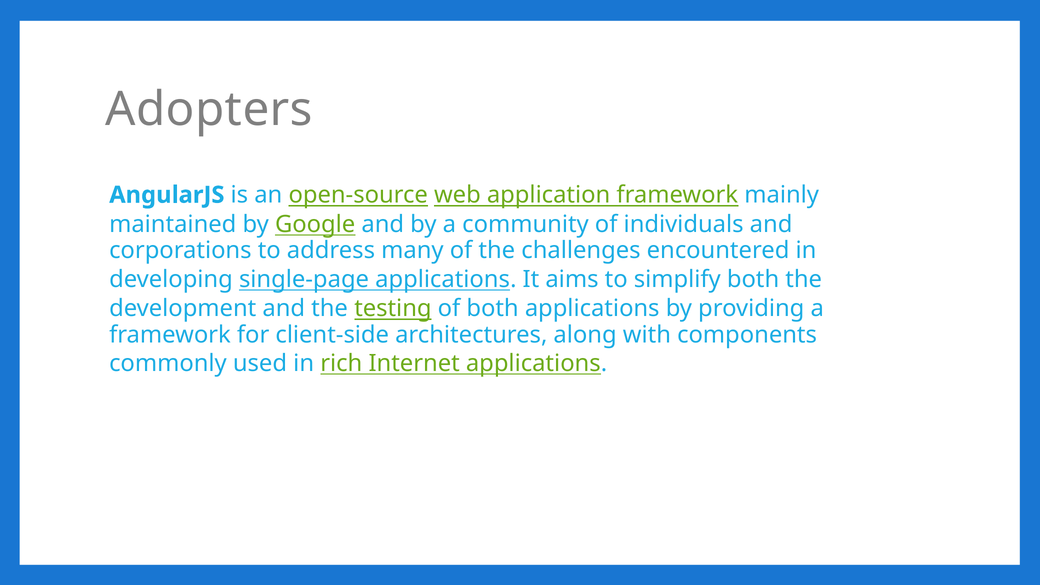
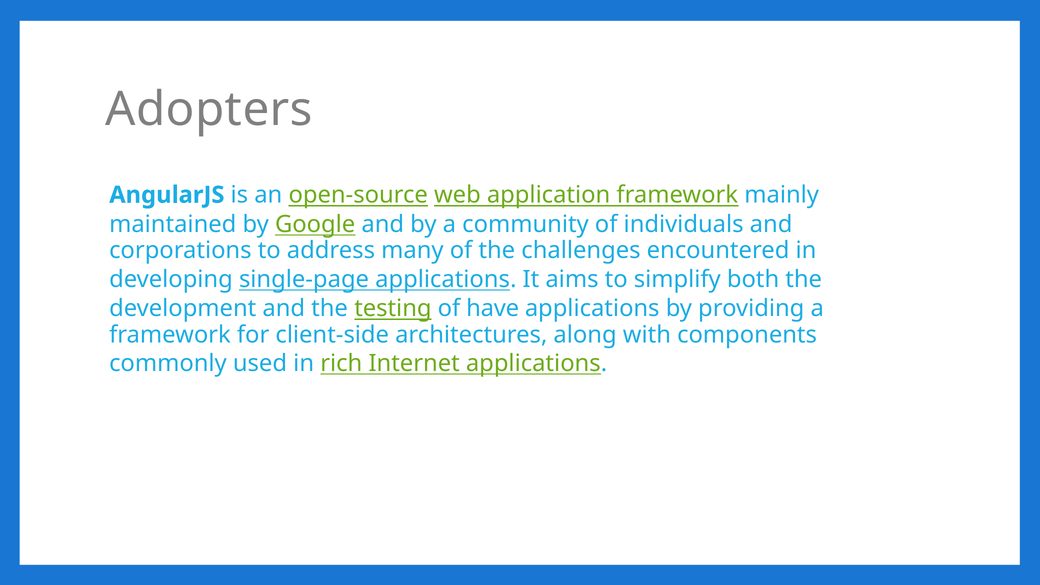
of both: both -> have (493, 308)
